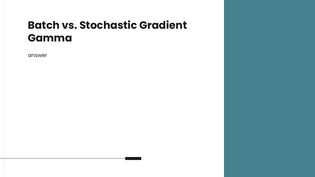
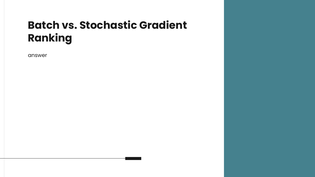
Gamma: Gamma -> Ranking (50, 38)
